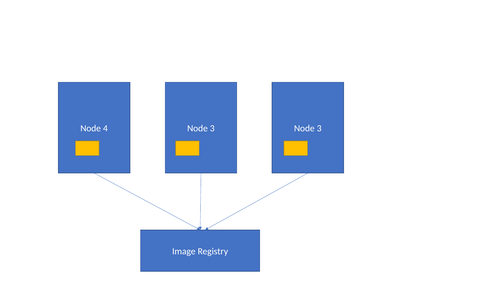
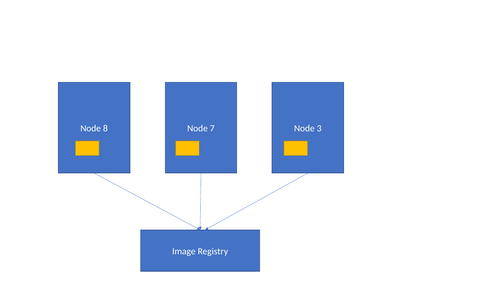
4: 4 -> 8 (105, 128)
3: 3 -> 7 (212, 128)
